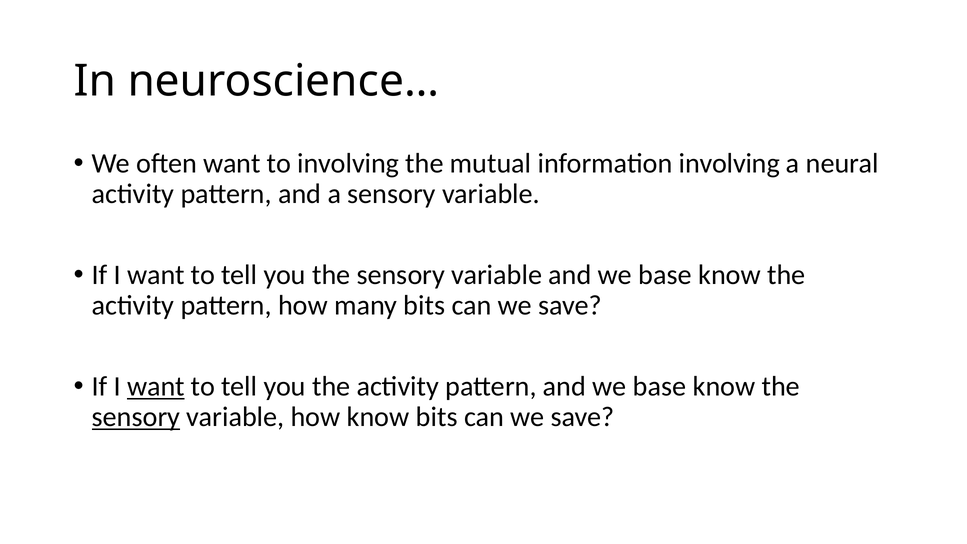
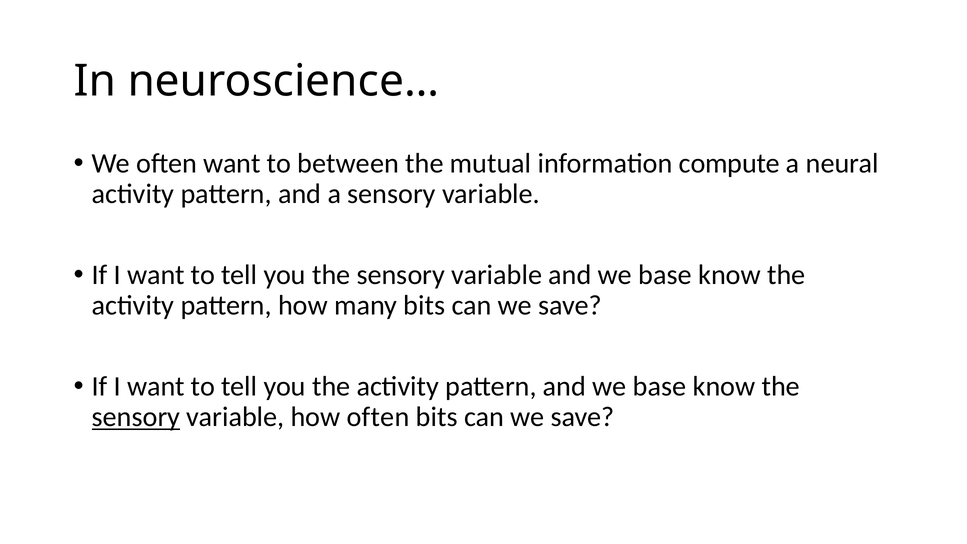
to involving: involving -> between (348, 163)
information involving: involving -> compute (729, 163)
want underline: present -> none (156, 387)
how know: know -> often (378, 417)
